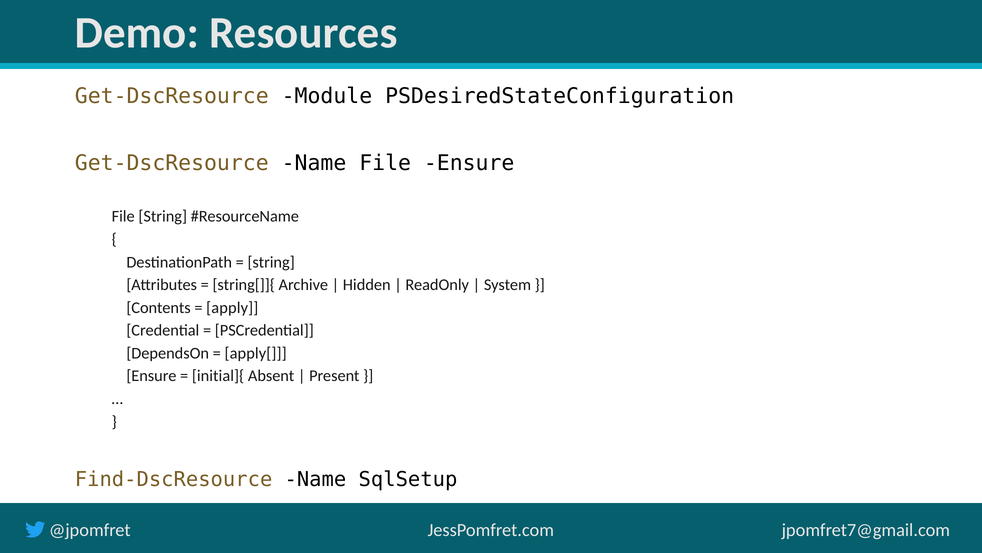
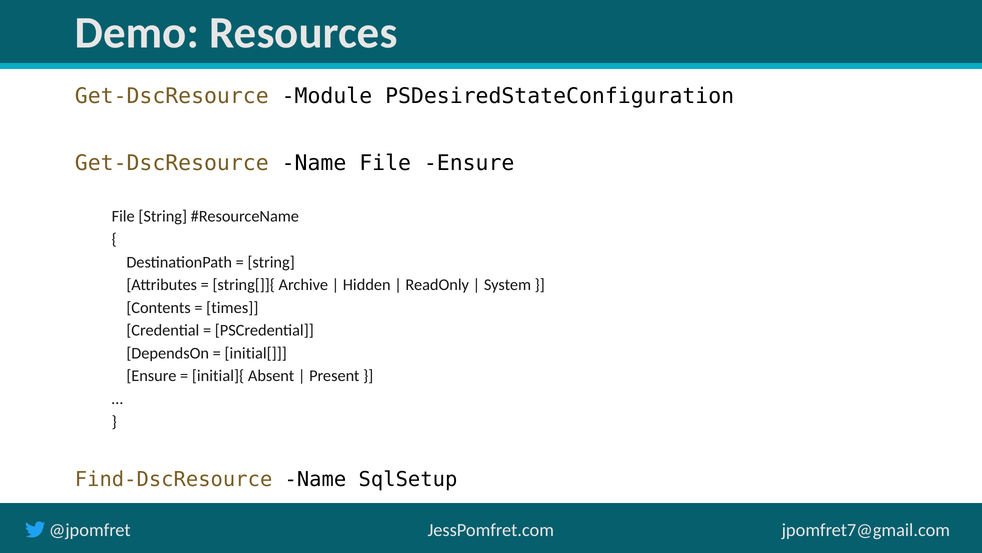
apply: apply -> times (232, 307)
apply[: apply[ -> initial[ (256, 353)
